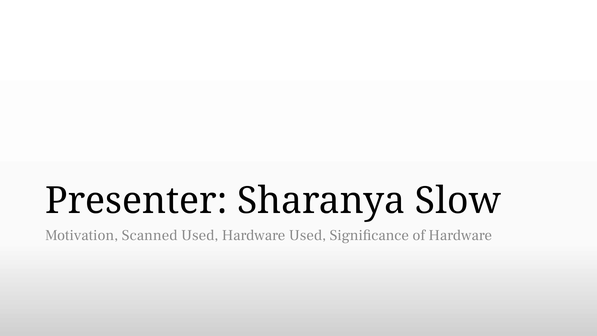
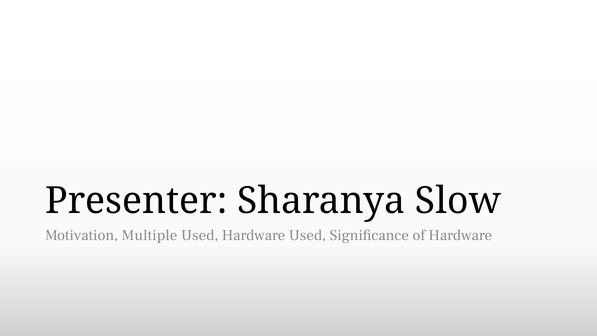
Scanned: Scanned -> Multiple (150, 235)
